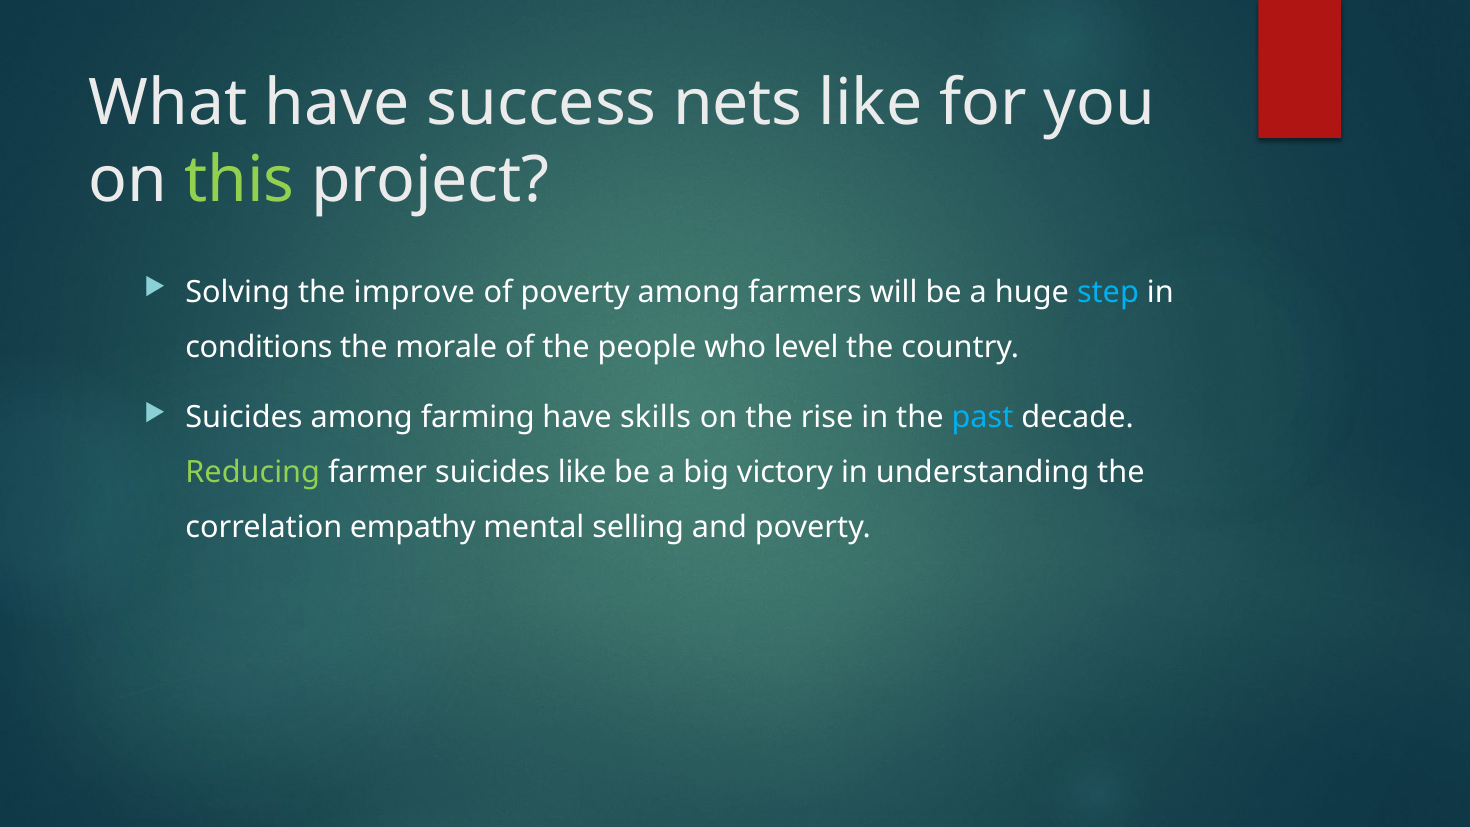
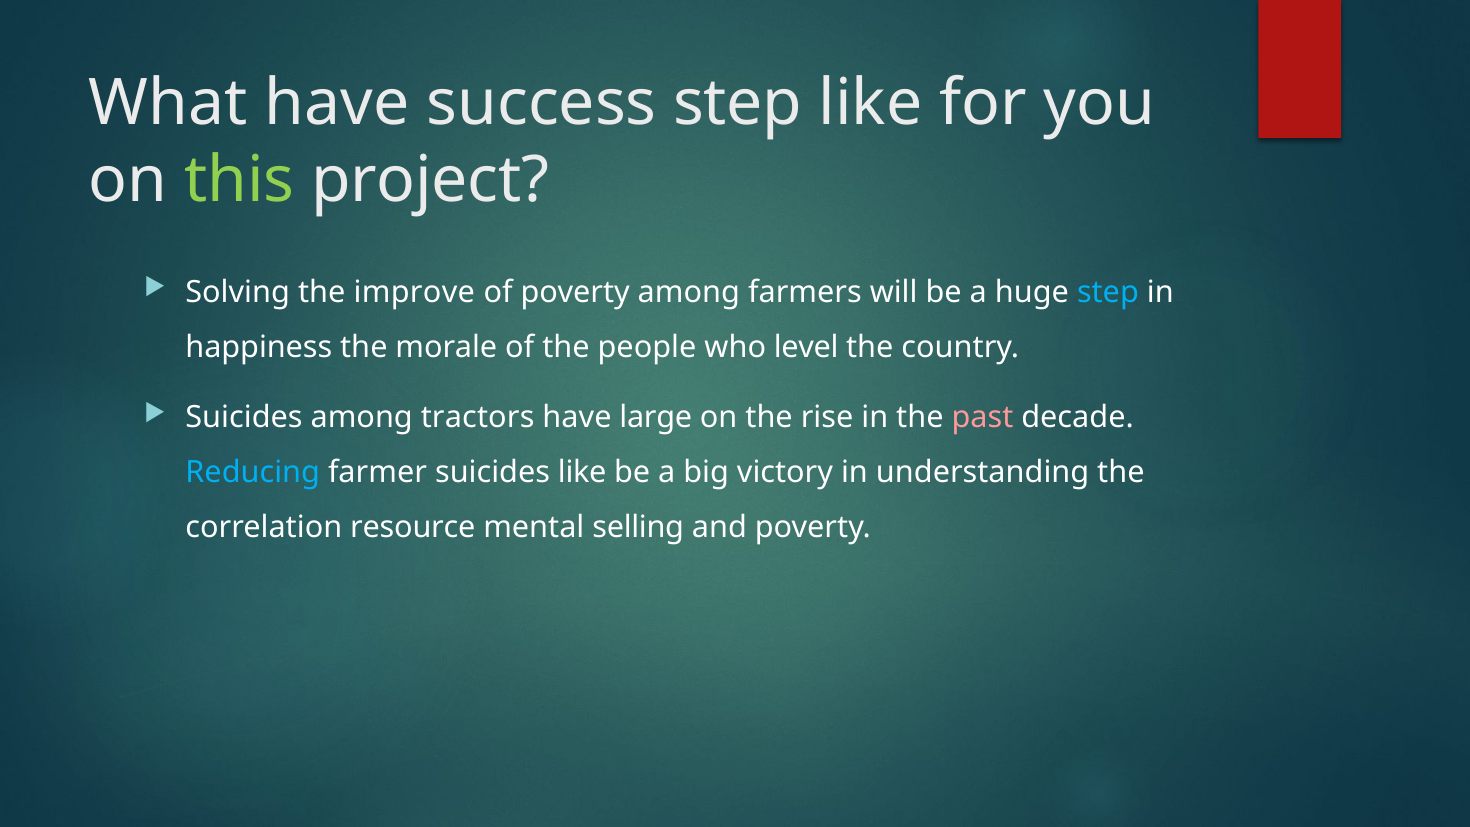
success nets: nets -> step (738, 103)
conditions: conditions -> happiness (259, 347)
farming: farming -> tractors (478, 418)
skills: skills -> large (656, 418)
past colour: light blue -> pink (982, 418)
Reducing colour: light green -> light blue (253, 473)
empathy: empathy -> resource (413, 528)
